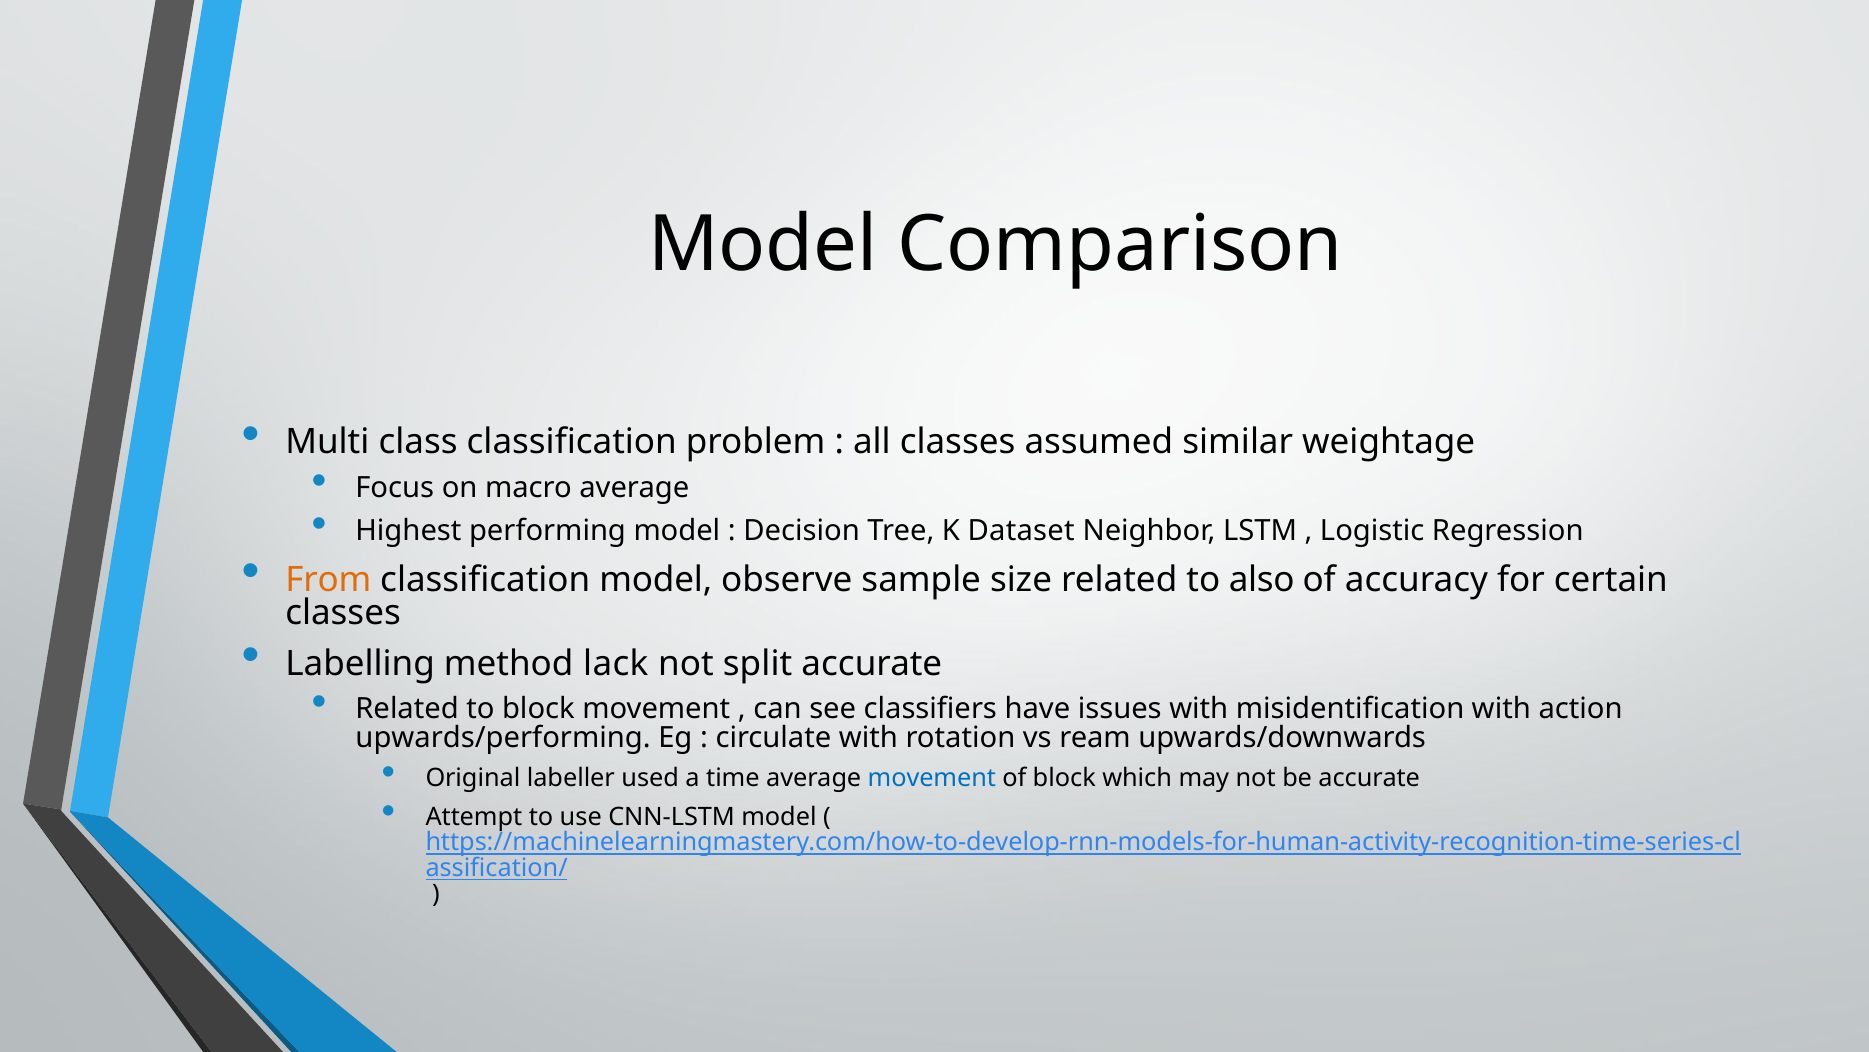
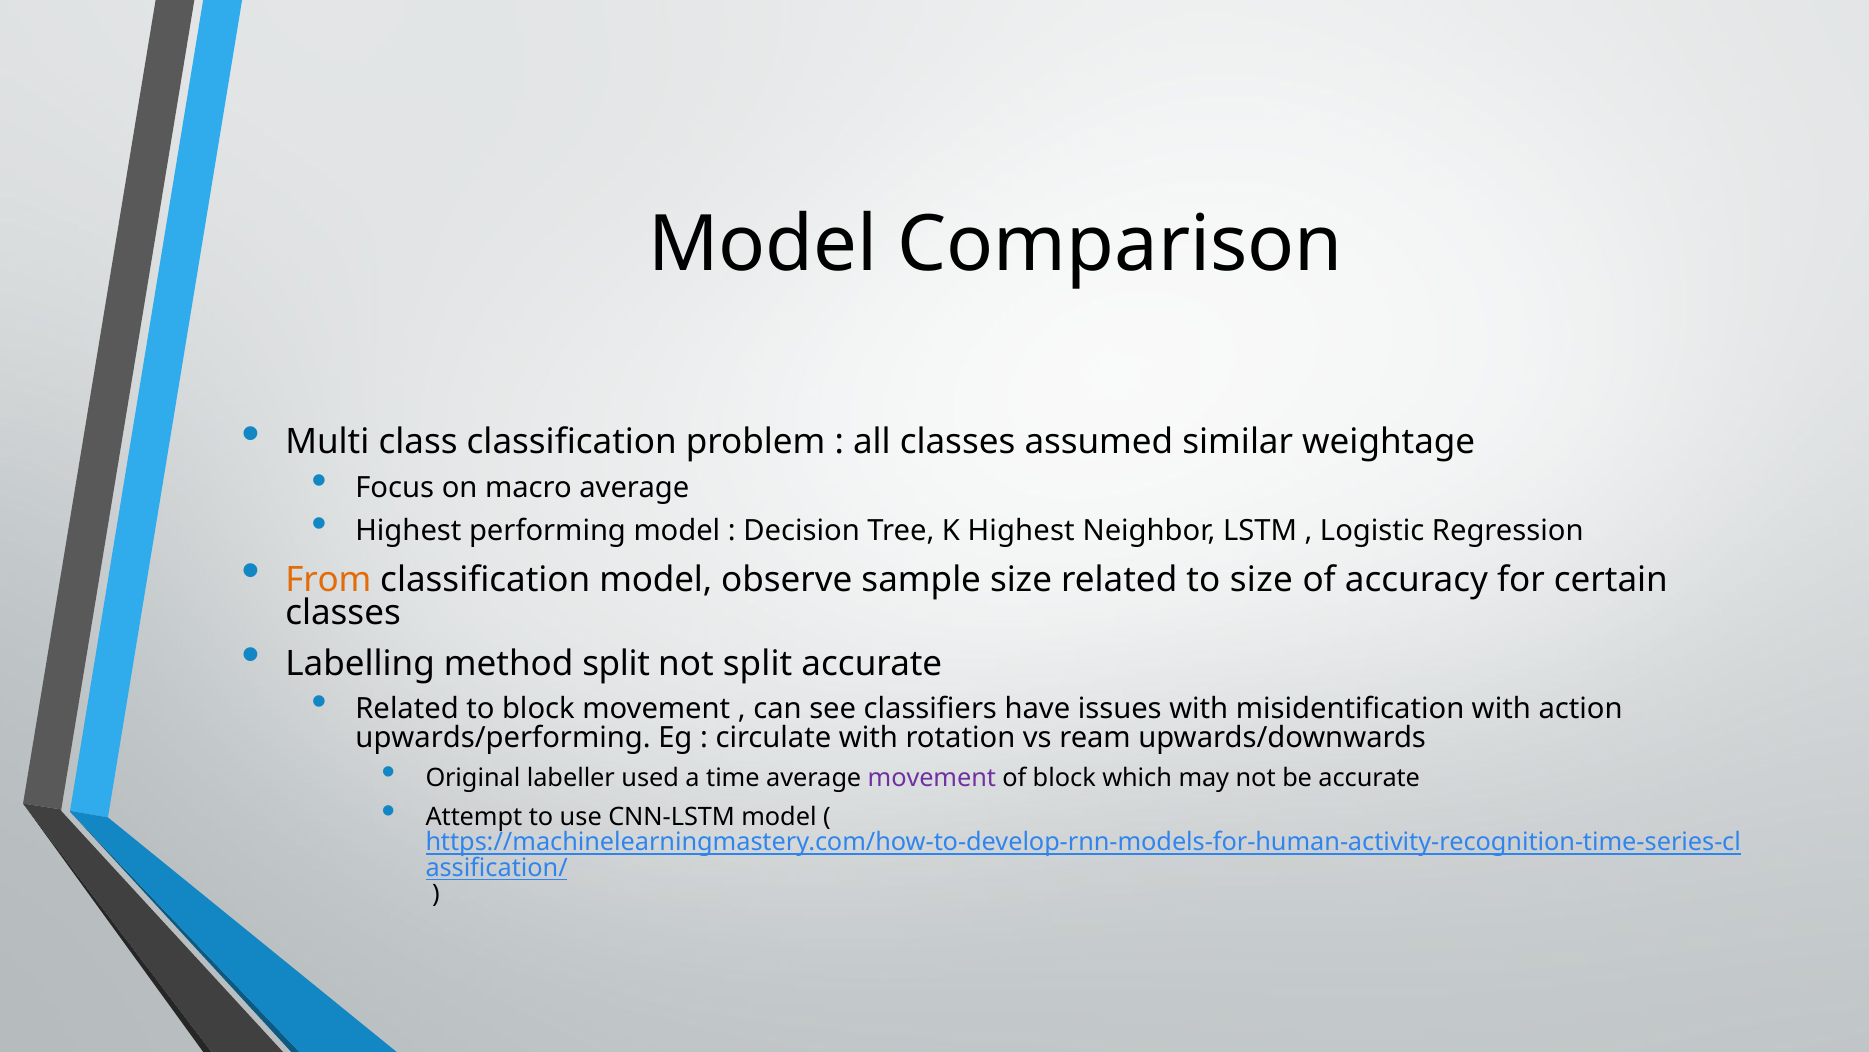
K Dataset: Dataset -> Highest (1021, 531)
to also: also -> size (1261, 579)
method lack: lack -> split (616, 663)
movement colour: blue -> purple (932, 777)
